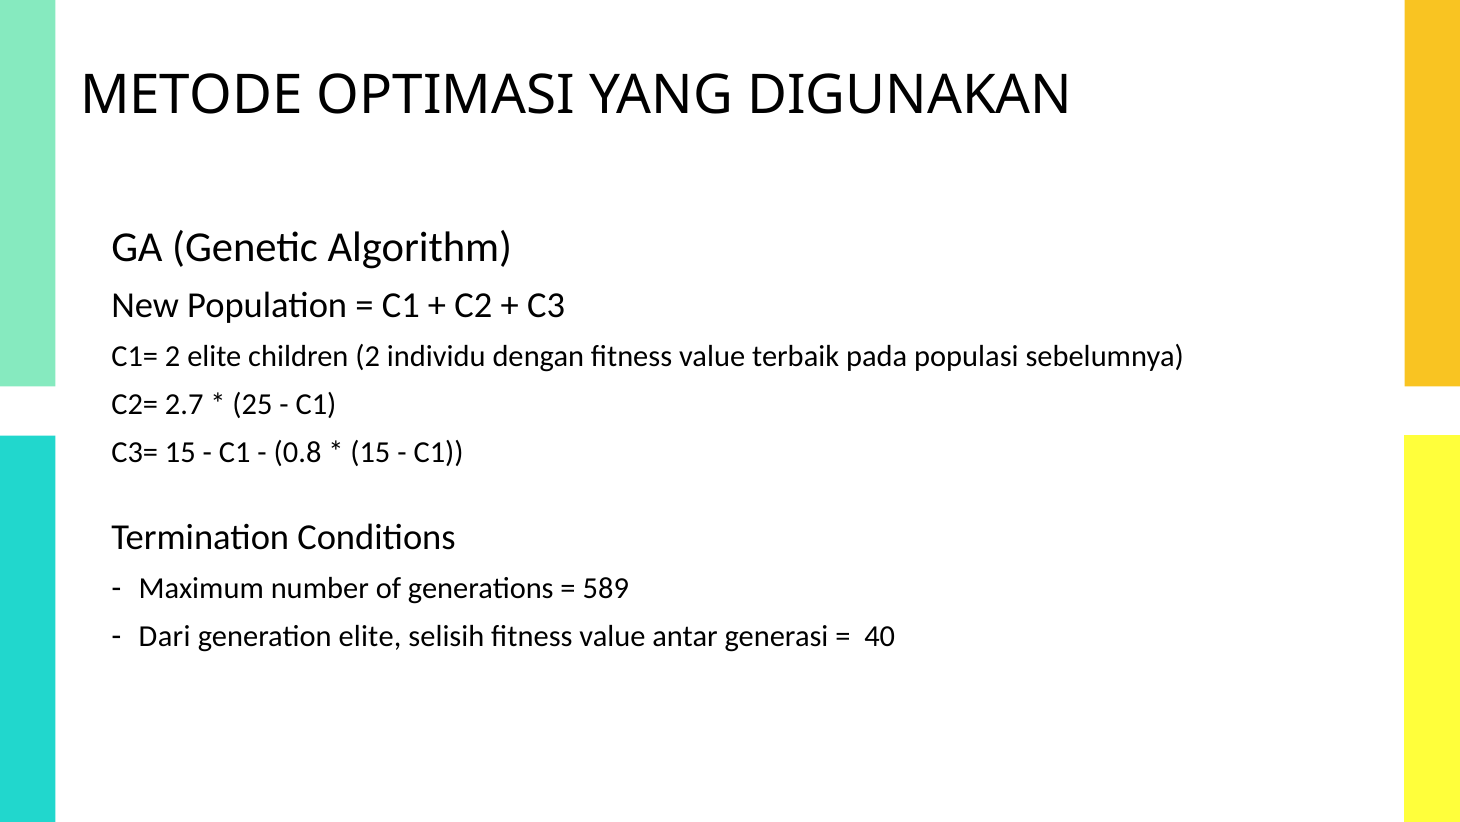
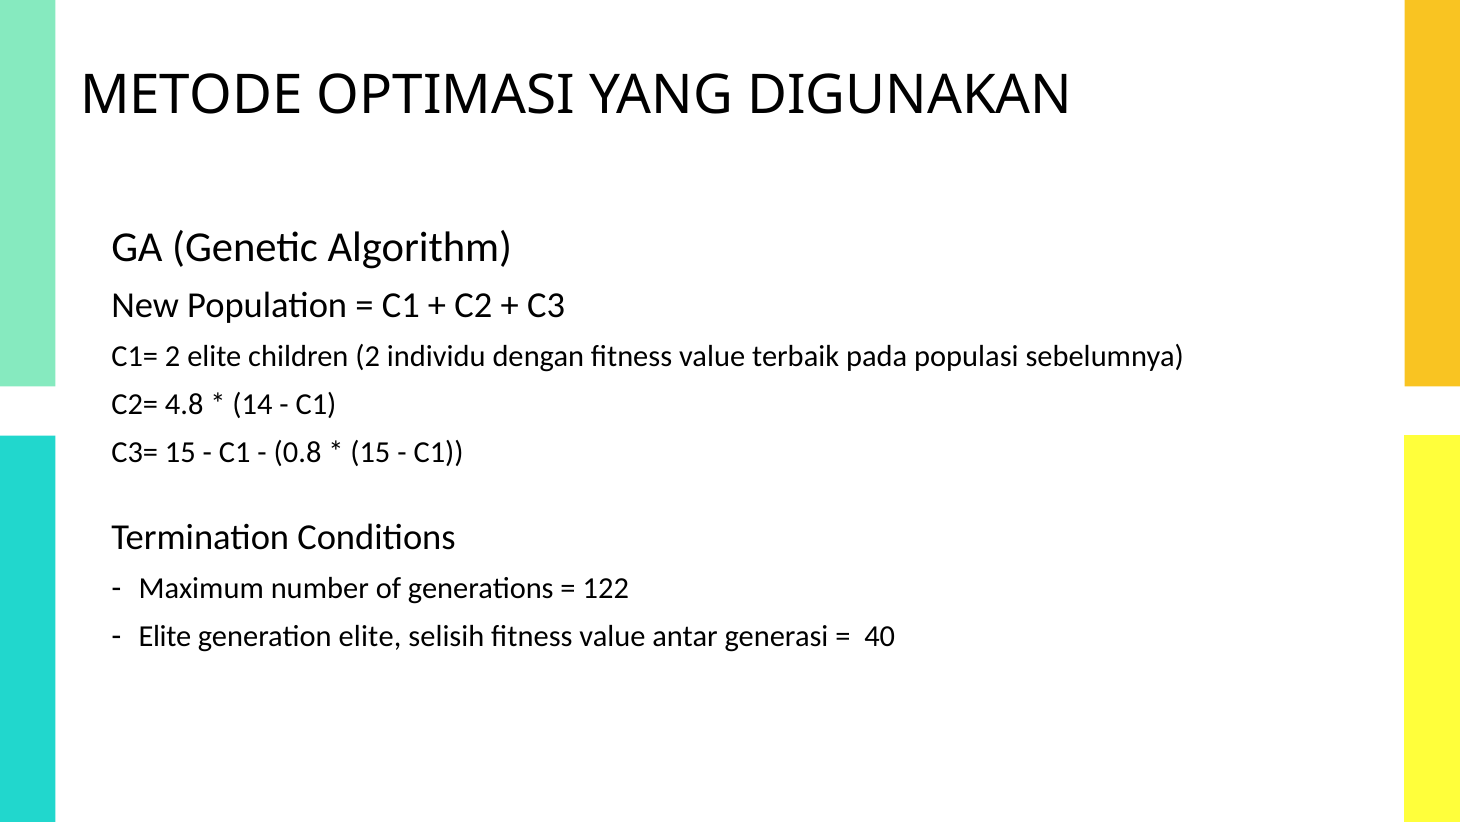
2.7: 2.7 -> 4.8 (184, 404)
25: 25 -> 14 (252, 404)
589: 589 -> 122 (606, 588)
Dari: Dari -> Elite (165, 636)
